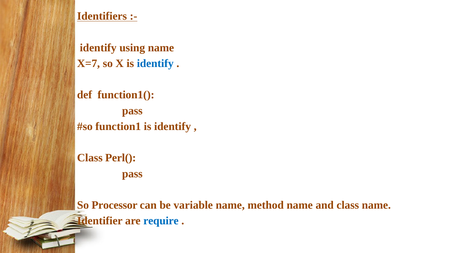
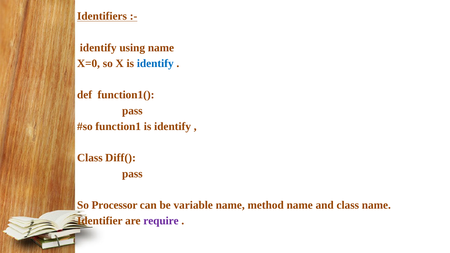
X=7: X=7 -> X=0 (89, 63)
Perl(: Perl( -> Diff( (121, 158)
require colour: blue -> purple (161, 221)
